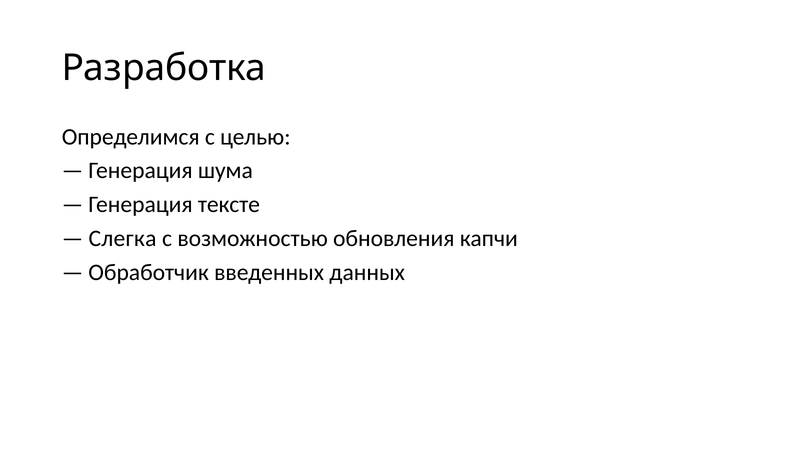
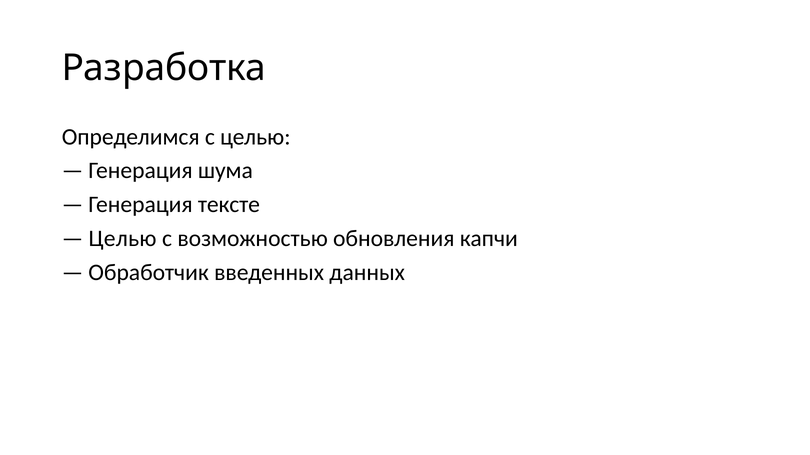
Слегка: Слегка -> Целью (122, 239)
